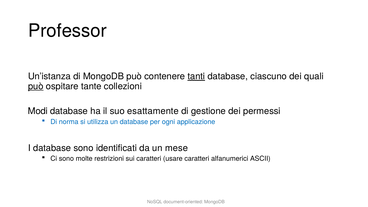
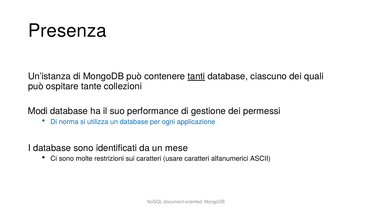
Professor: Professor -> Presenza (67, 31)
può underline: present -> none (36, 86)
esattamente: esattamente -> performance (153, 111)
